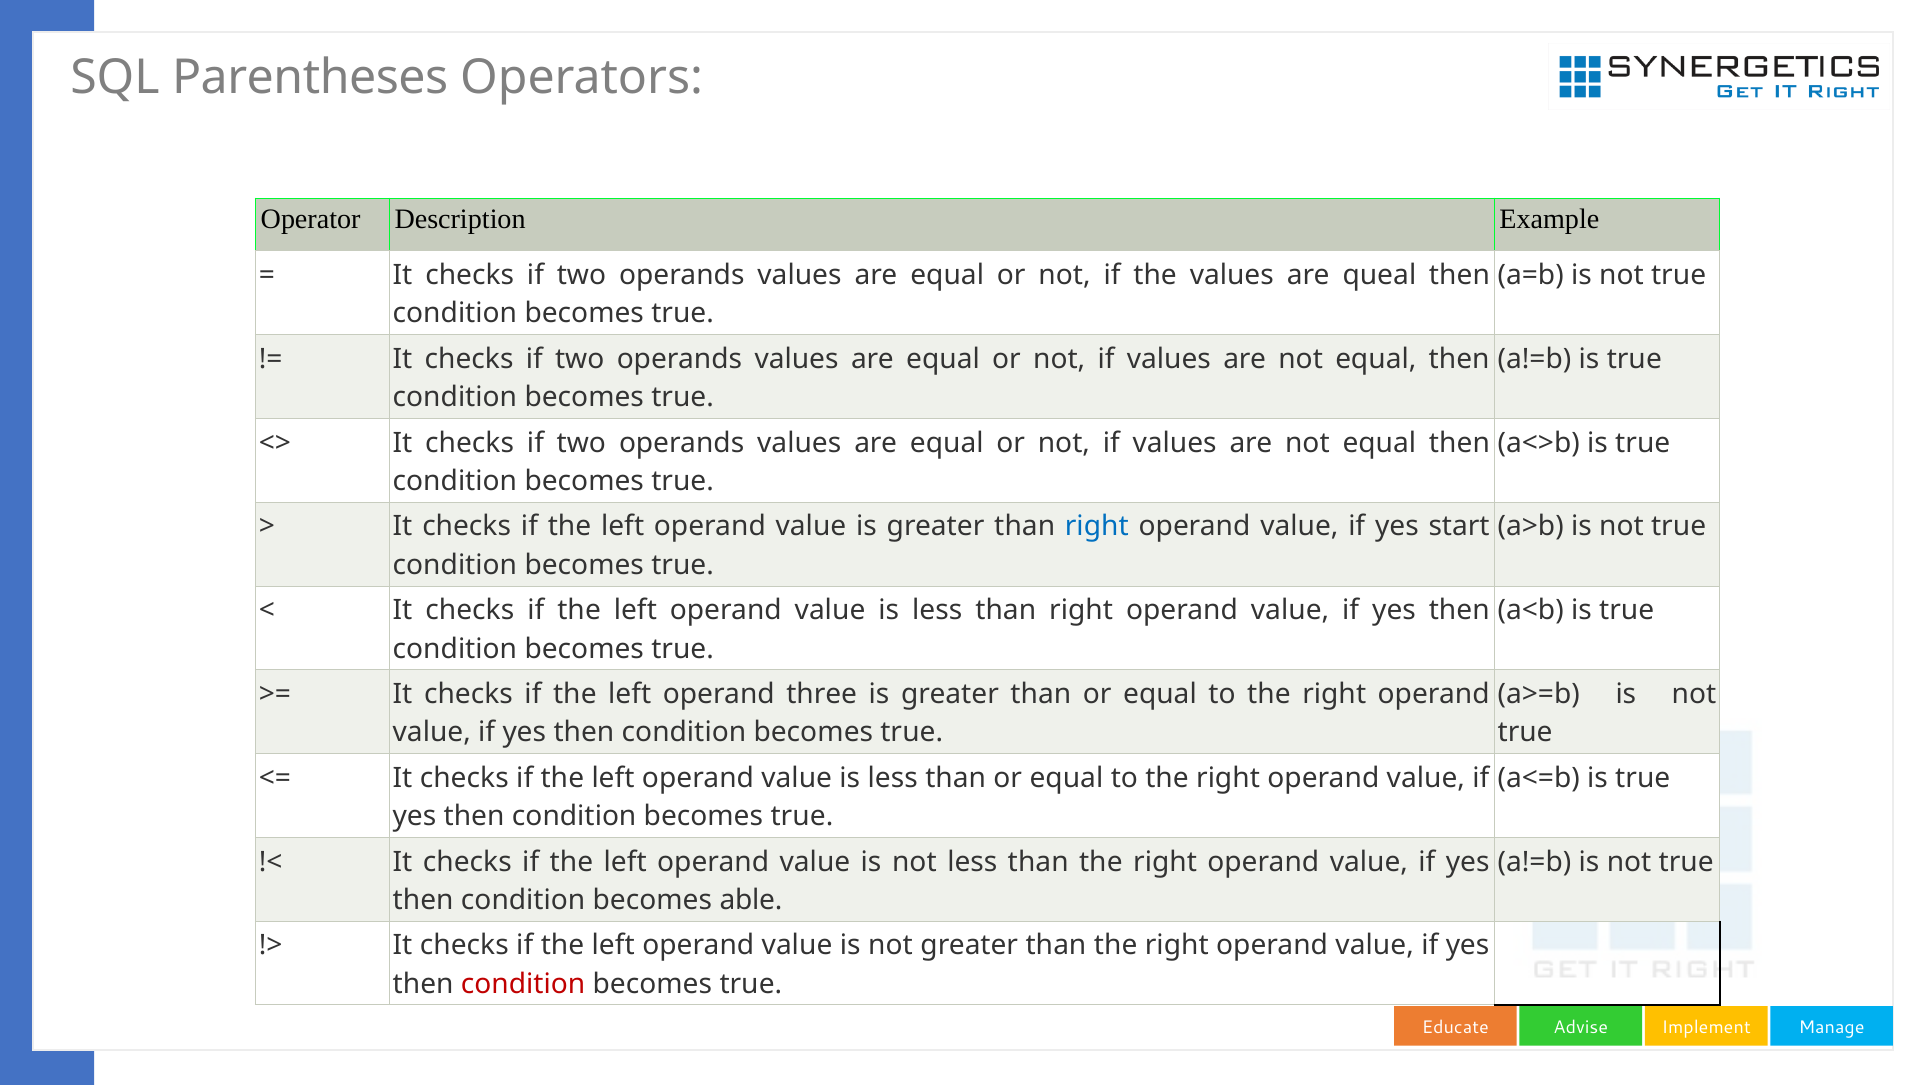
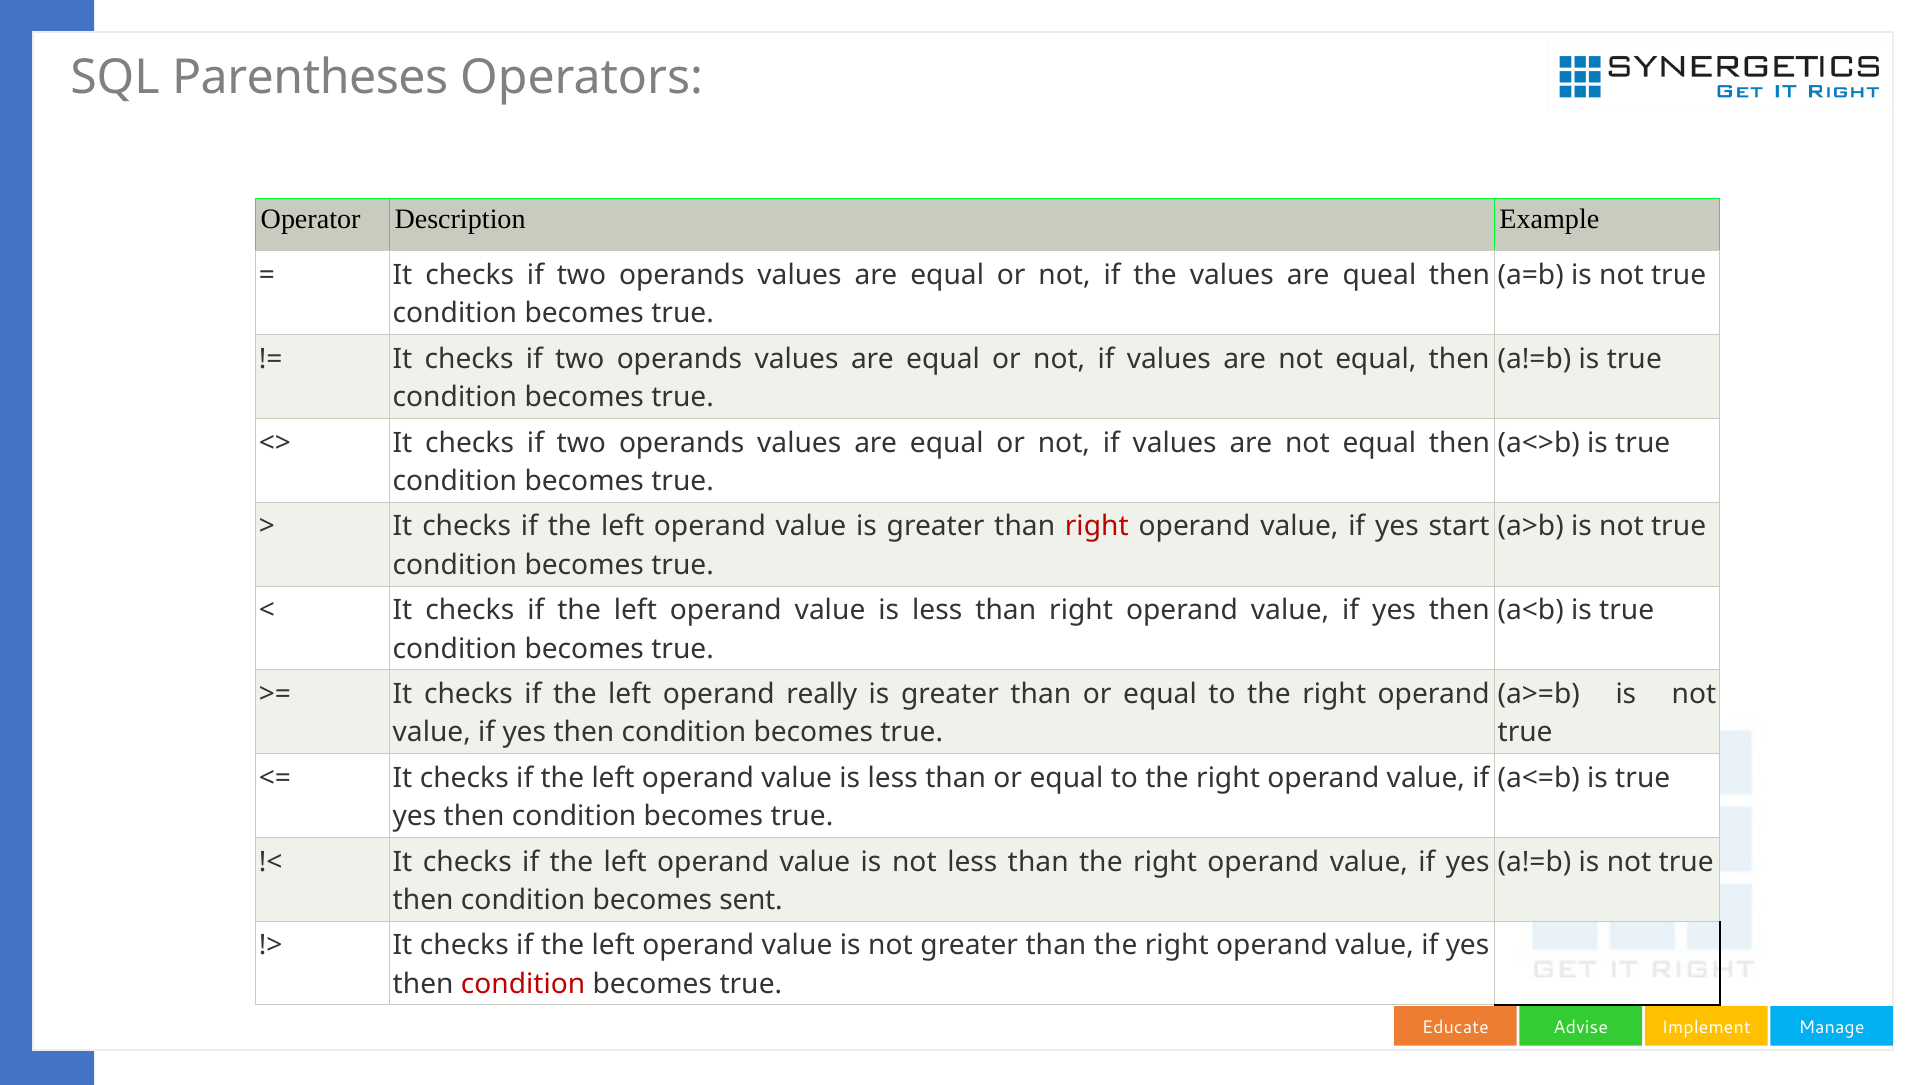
right colour: blue -> red (1097, 526)
three: three -> really (822, 694)
able: able -> sent (751, 900)
